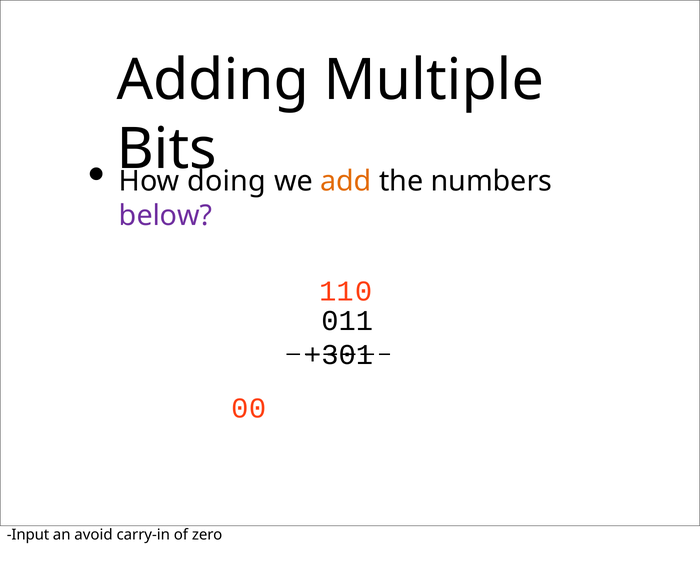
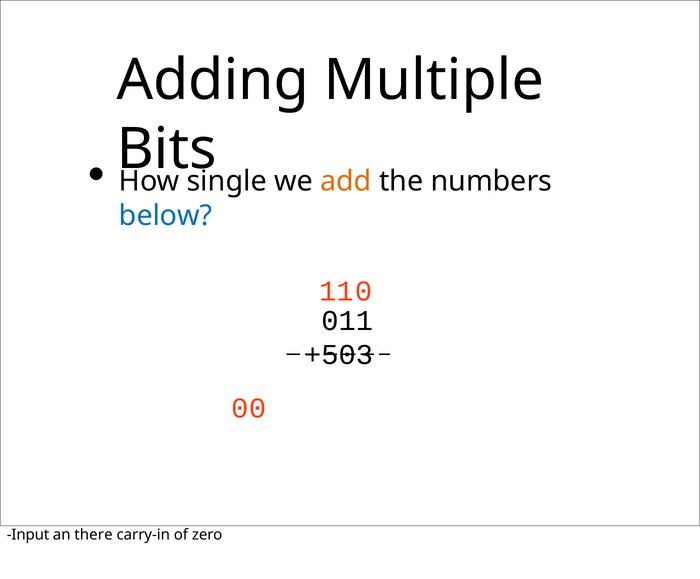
doing: doing -> single (227, 181)
below colour: purple -> blue (166, 216)
+301: +301 -> +503 (339, 354)
avoid: avoid -> there (93, 534)
